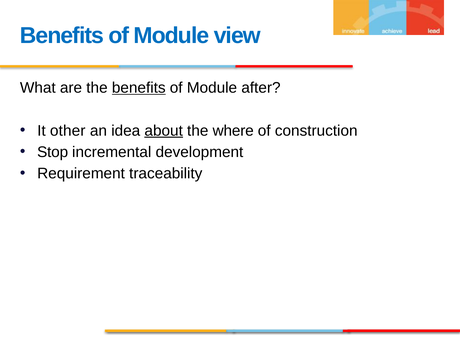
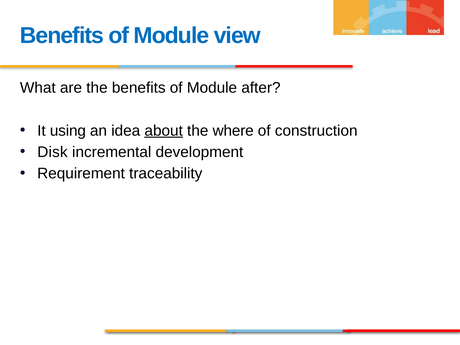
benefits underline: present -> none (139, 88)
other: other -> using (68, 131)
Stop: Stop -> Disk (52, 152)
